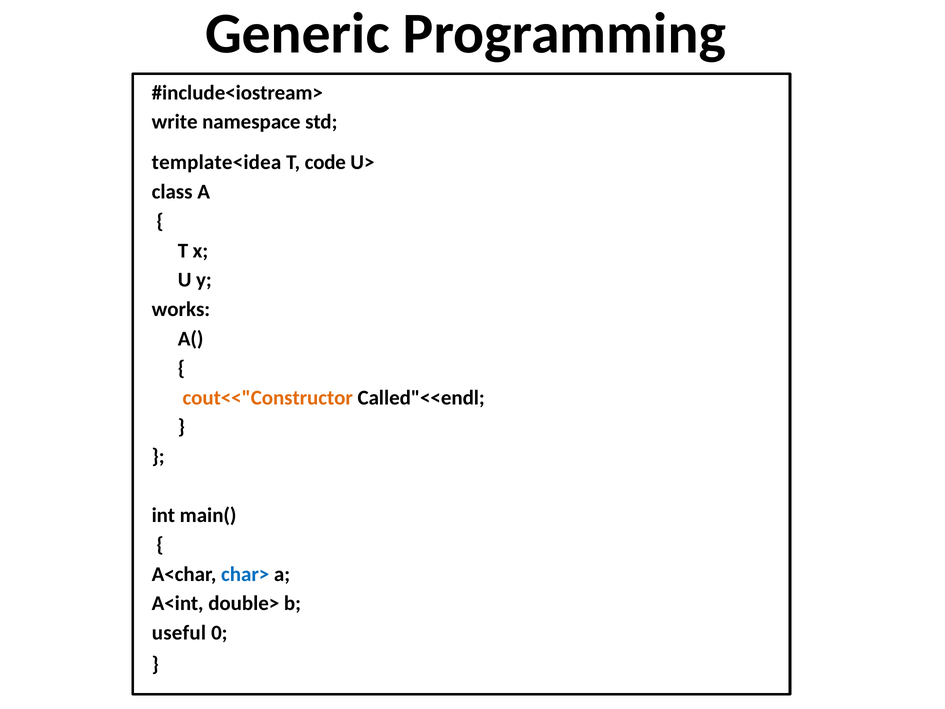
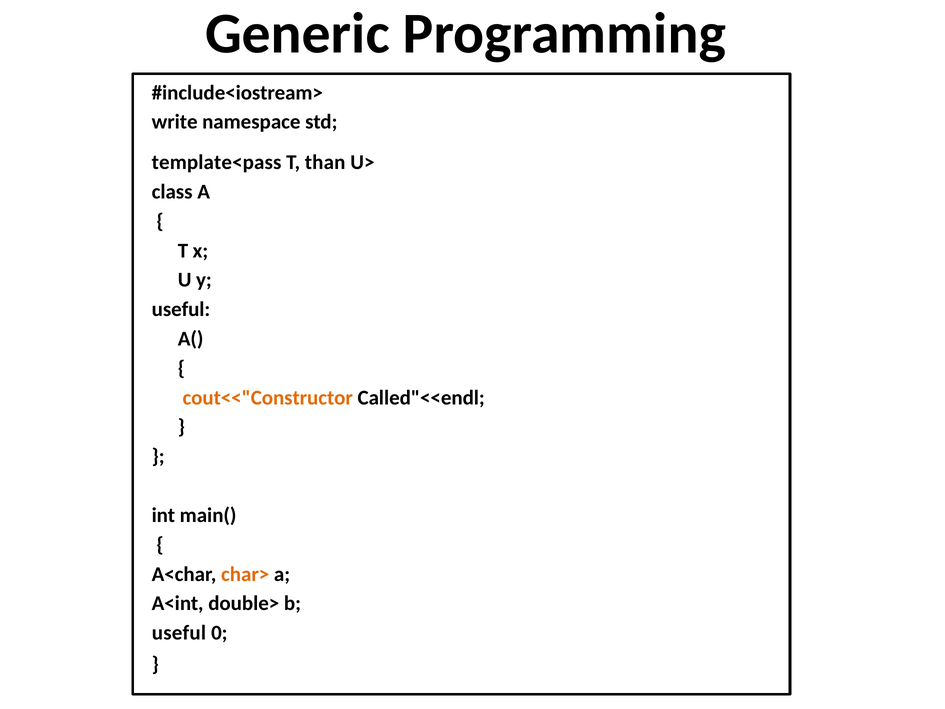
template<idea: template<idea -> template<pass (217, 162)
code: code -> than (325, 162)
works: works -> useful (181, 309)
char> colour: blue -> orange (245, 574)
